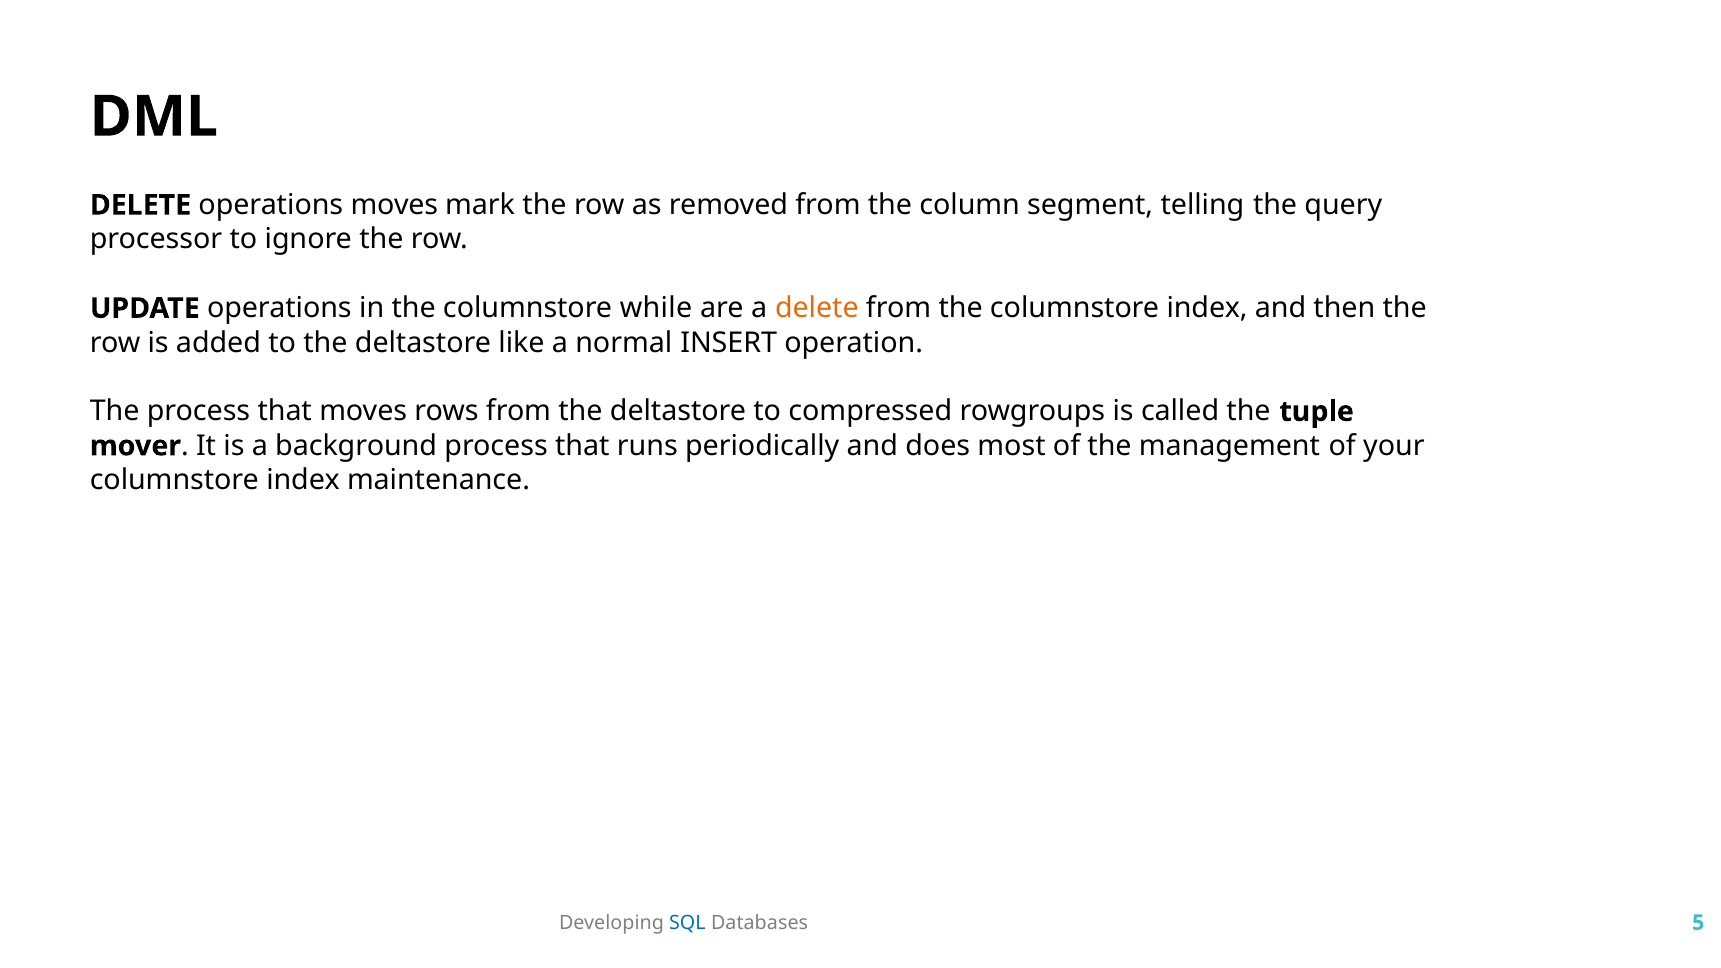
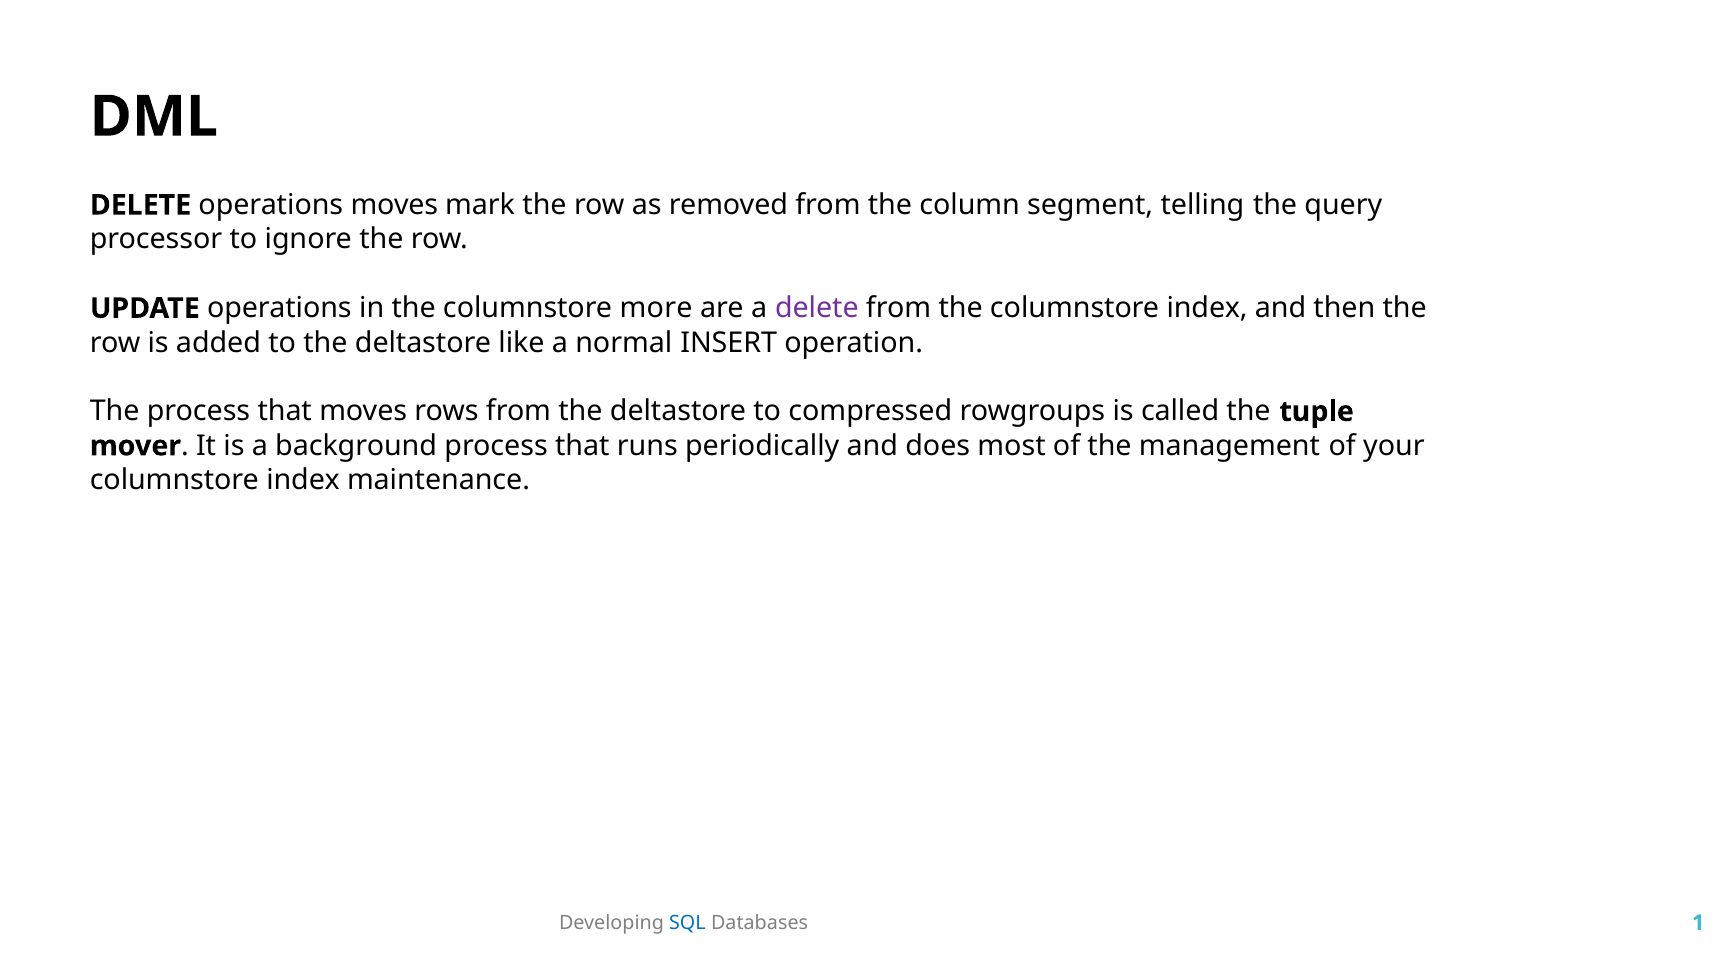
while: while -> more (656, 308)
delete colour: orange -> purple (817, 308)
5: 5 -> 1 (1698, 923)
